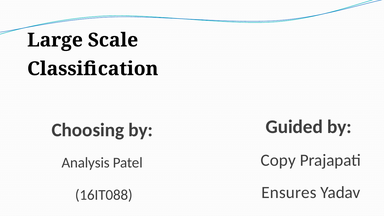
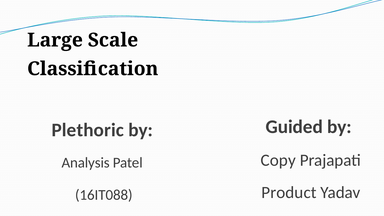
Choosing: Choosing -> Plethoric (88, 130)
Ensures: Ensures -> Product (289, 192)
